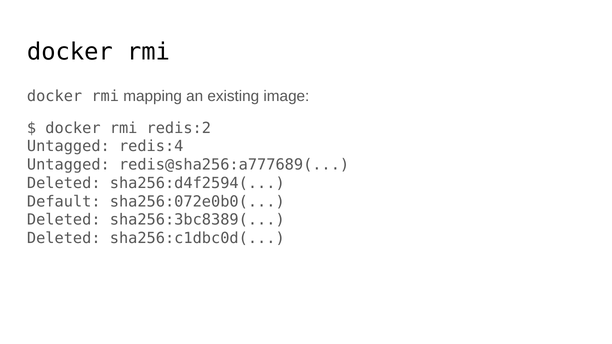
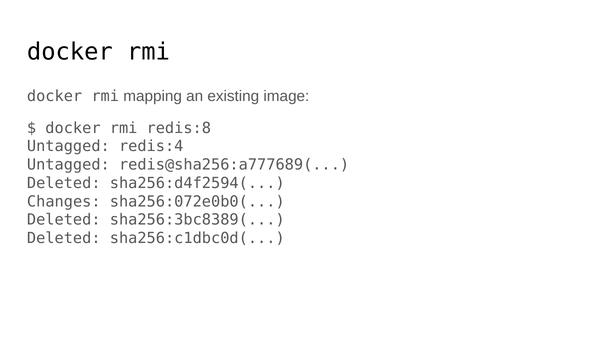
redis:2: redis:2 -> redis:8 (179, 128)
Default: Default -> Changes (64, 202)
